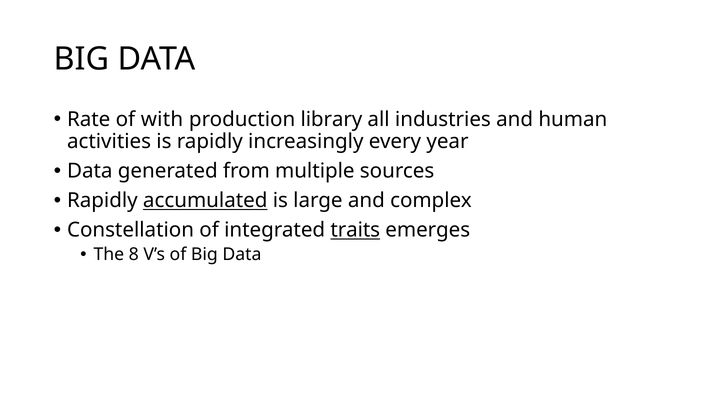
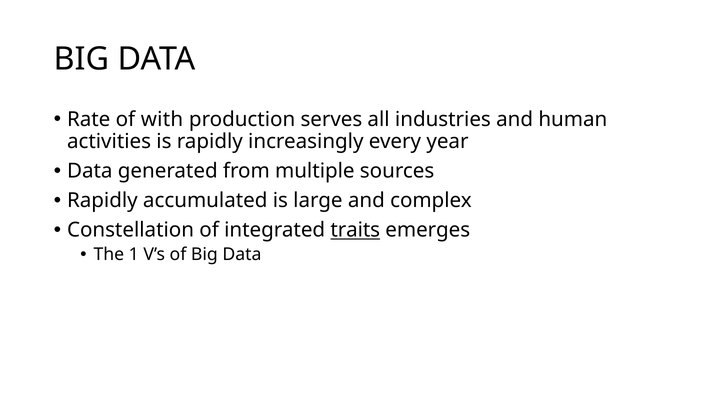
library: library -> serves (331, 119)
accumulated underline: present -> none (205, 201)
8: 8 -> 1 (134, 255)
